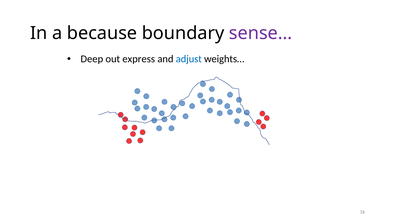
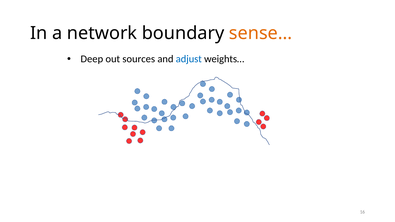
because: because -> network (102, 33)
sense… colour: purple -> orange (261, 33)
express: express -> sources (139, 59)
